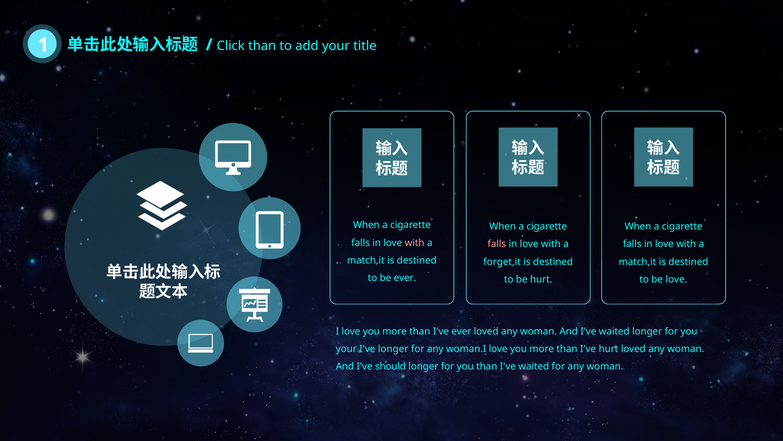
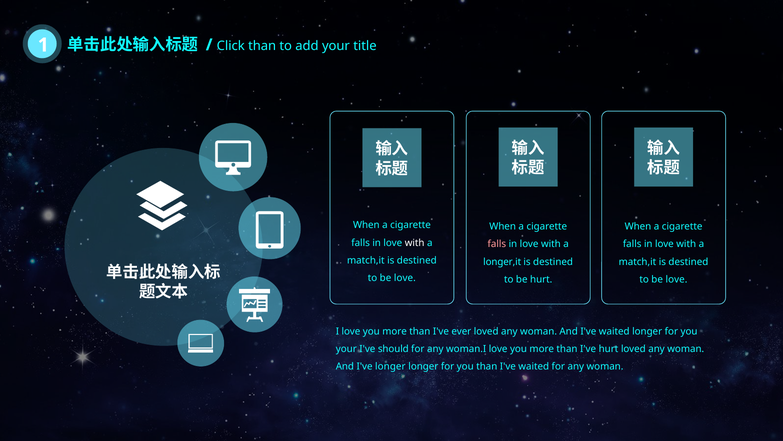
with colour: pink -> white (415, 243)
forget,it: forget,it -> longer,it (502, 261)
ever: ever -> love (405, 278)
I've longer: longer -> should (393, 349)
I've should: should -> longer (390, 366)
